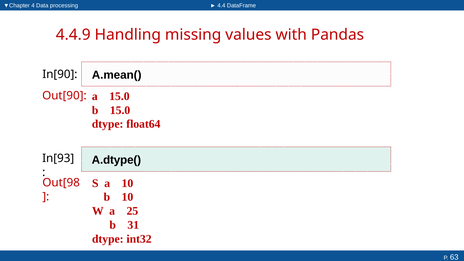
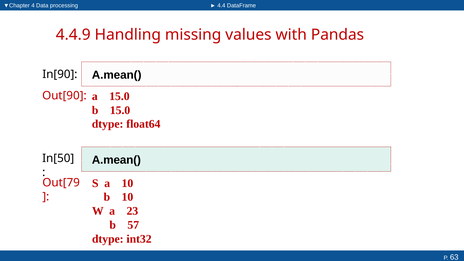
A.dtype(: A.dtype( -> A.mean( (116, 160)
In[93: In[93 -> In[50 (58, 158)
Out[98: Out[98 -> Out[79 (61, 183)
25: 25 -> 23 (132, 211)
31: 31 -> 57 (133, 225)
